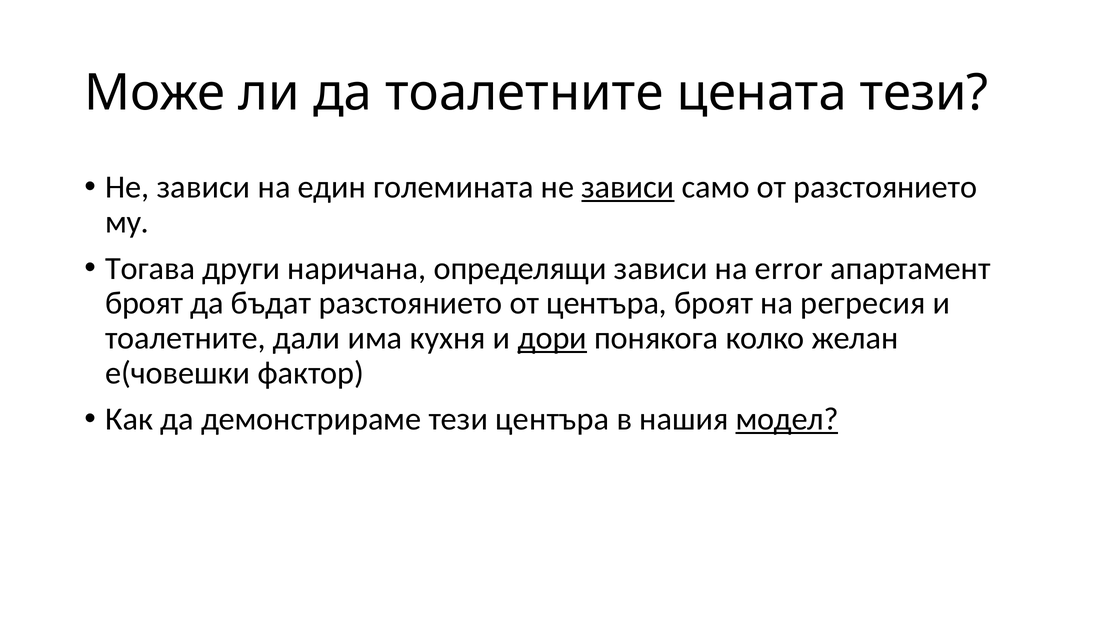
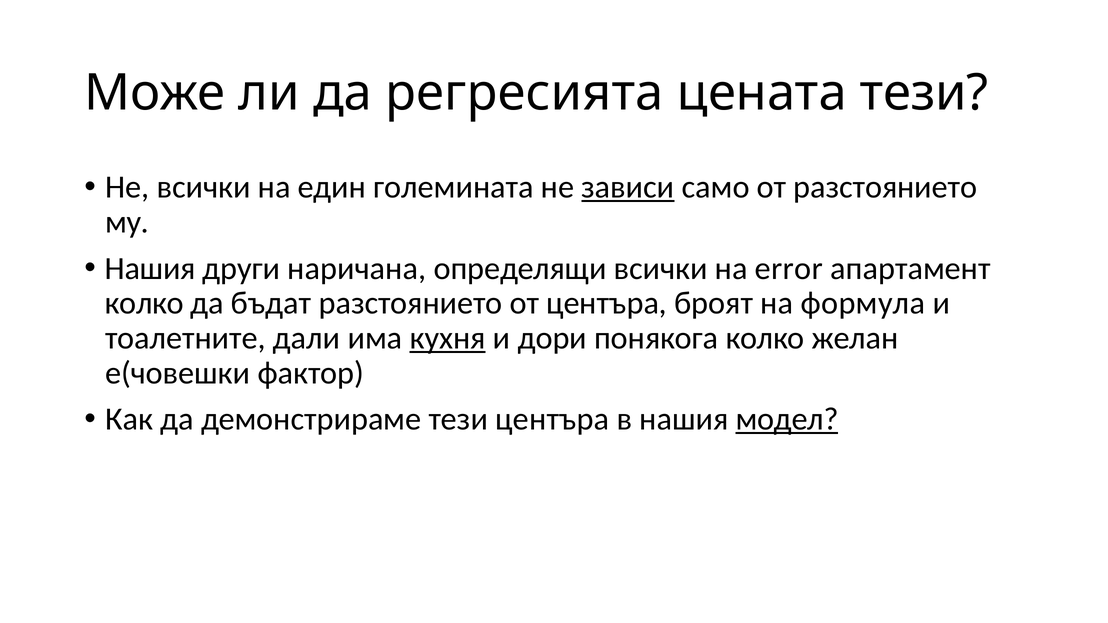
да тоалетните: тоалетните -> регресията (524, 93)
зависи: зависи -> всички (204, 187)
Тогава: Тогава -> Нашия (150, 269)
определящи зависи: зависи -> всички (661, 269)
броят: броят -> колко (144, 303)
регресия: регресия -> формула (863, 303)
кухня underline: none -> present (448, 338)
дори underline: present -> none (552, 338)
